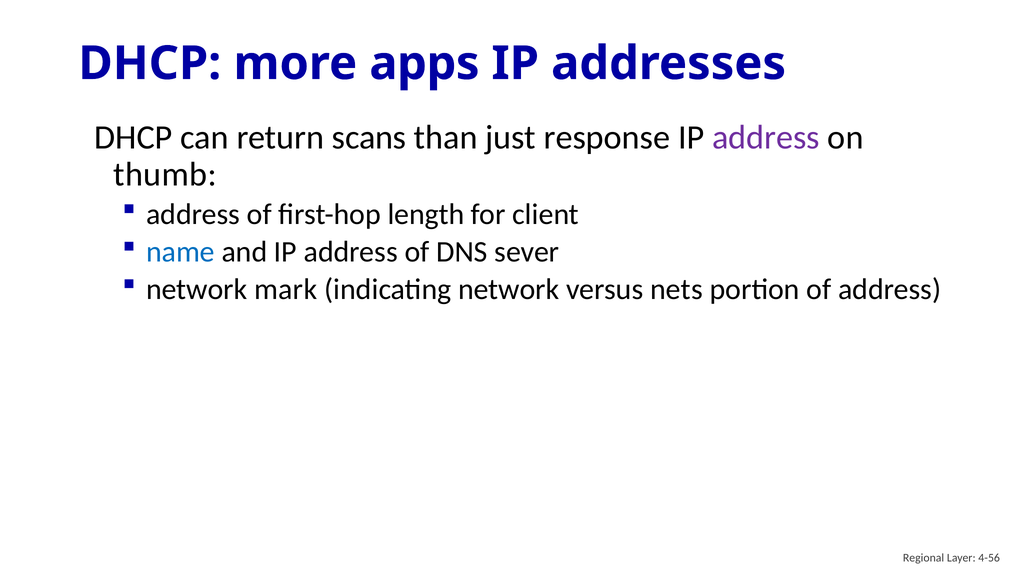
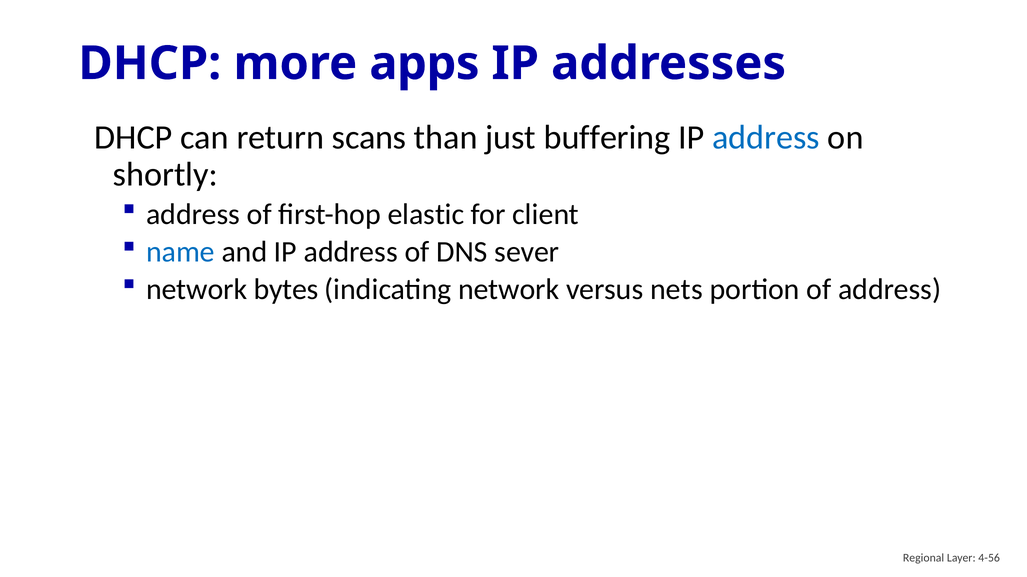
response: response -> buffering (607, 138)
address colour: purple -> blue (766, 138)
thumb: thumb -> shortly (165, 175)
length: length -> elastic (426, 214)
mark: mark -> bytes (286, 290)
